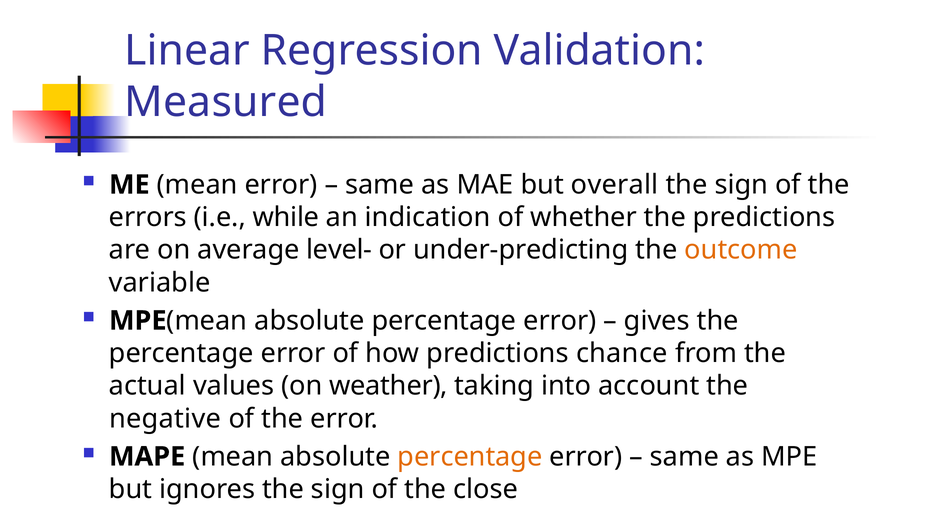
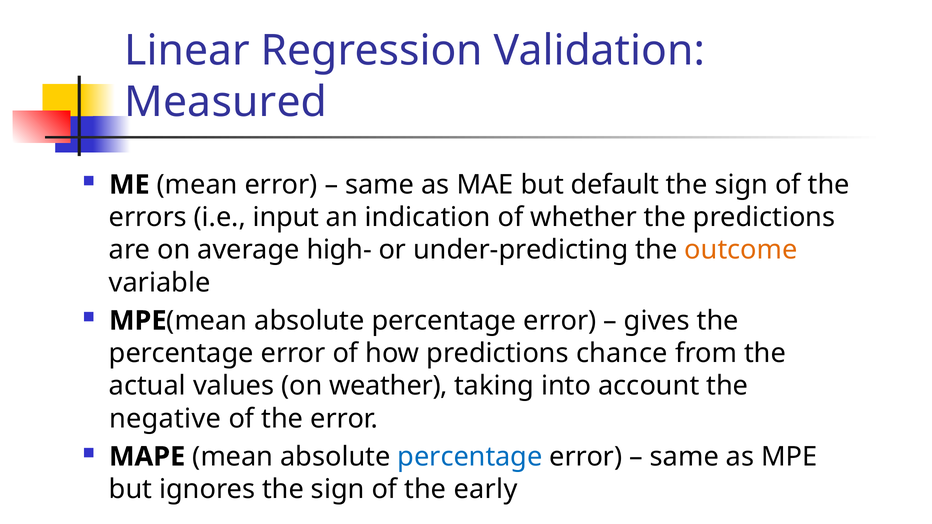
overall: overall -> default (615, 185)
while: while -> input (286, 217)
level-: level- -> high- (339, 250)
percentage colour: orange -> blue (470, 457)
close: close -> early (486, 489)
